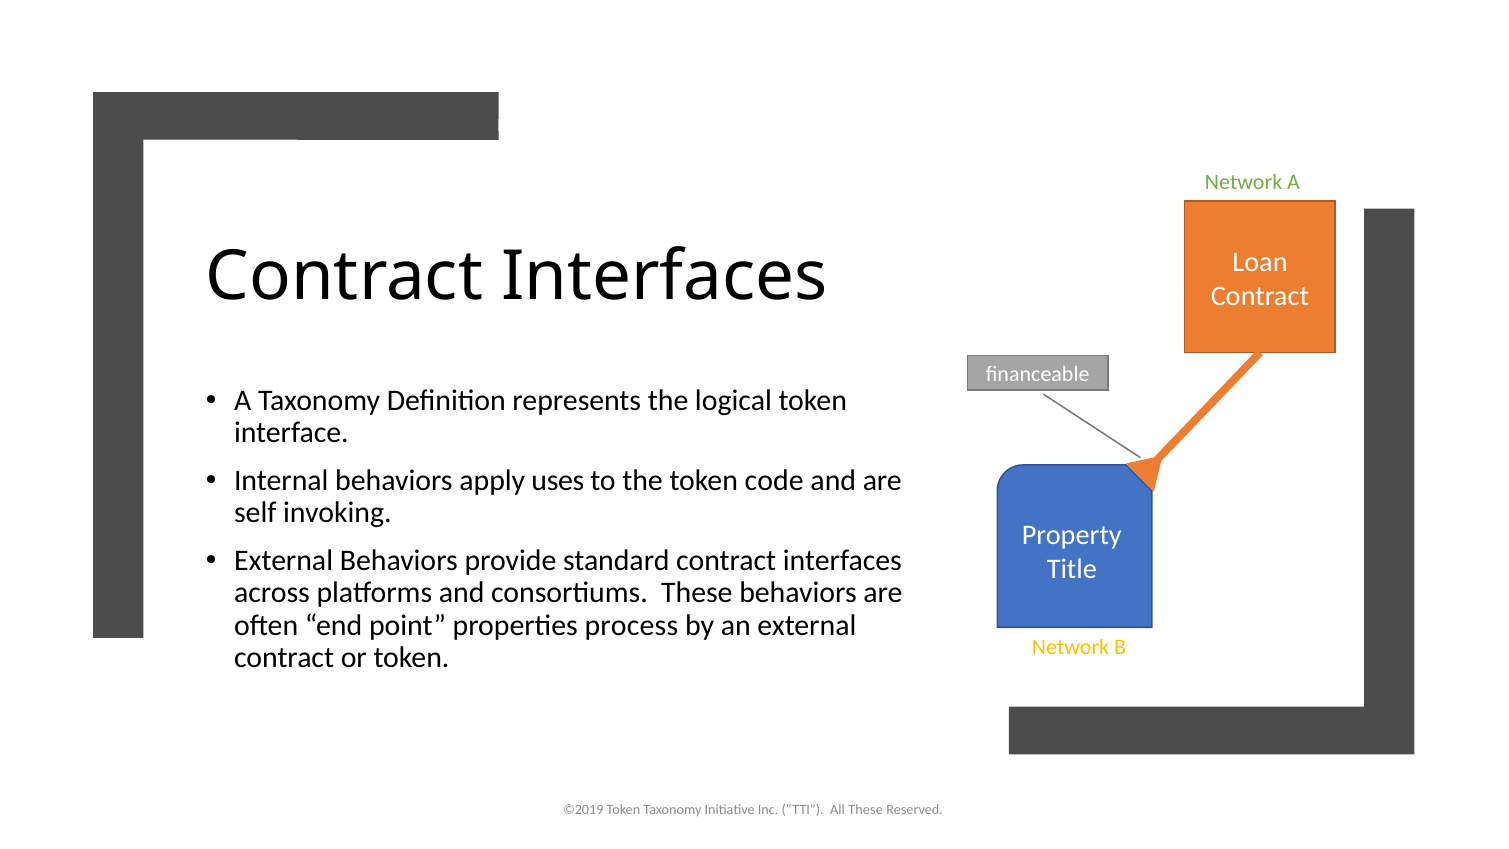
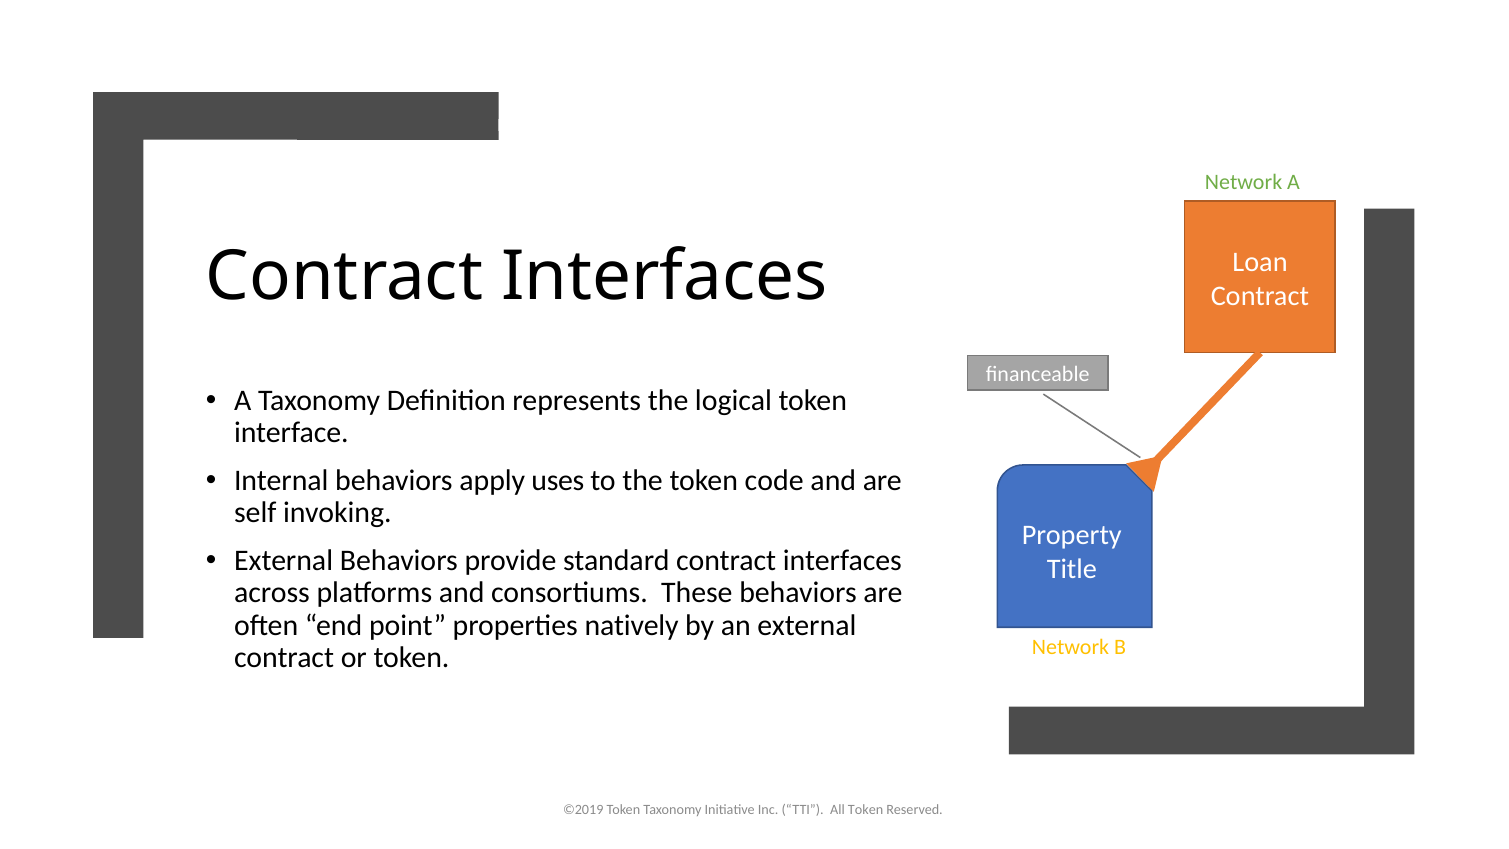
process: process -> natively (632, 625)
All These: These -> Token (866, 809)
